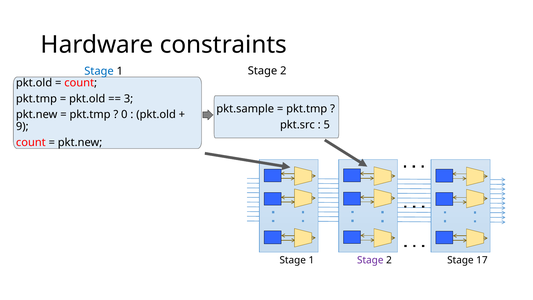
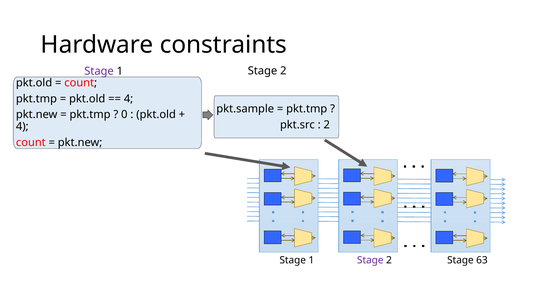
Stage colour: blue -> purple (99, 71)
3: 3 -> 4 (129, 99)
5: 5 -> 2 (327, 125)
9: 9 -> 4 (22, 127)
17: 17 -> 63 (482, 260)
